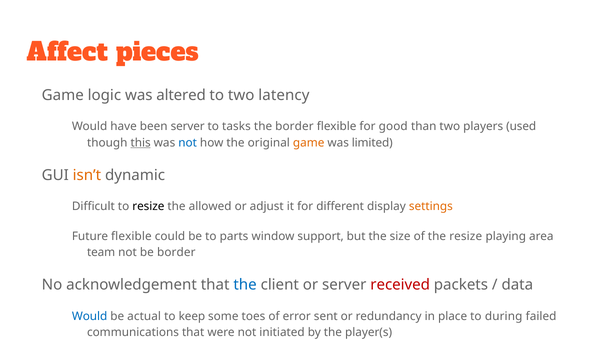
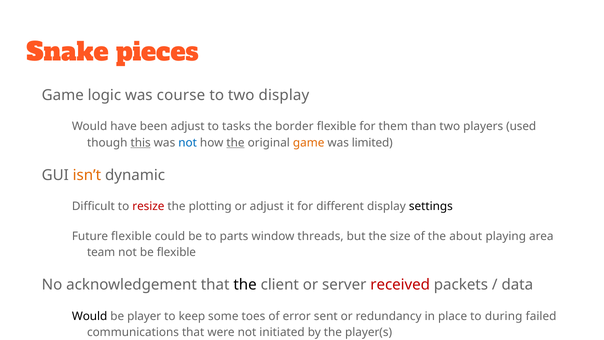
Affect: Affect -> Snake (68, 52)
altered: altered -> course (181, 95)
two latency: latency -> display (284, 95)
been server: server -> adjust (188, 126)
good: good -> them (393, 126)
the underline: none -> present (236, 143)
resize colour: black -> red (148, 206)
allowed: allowed -> plotting (210, 206)
settings colour: orange -> black (431, 206)
window support: support -> threads (321, 236)
the resize: resize -> about (466, 236)
be border: border -> flexible (176, 252)
the colour: blue -> black (245, 285)
Would colour: blue -> black (90, 316)
actual: actual -> player (144, 316)
